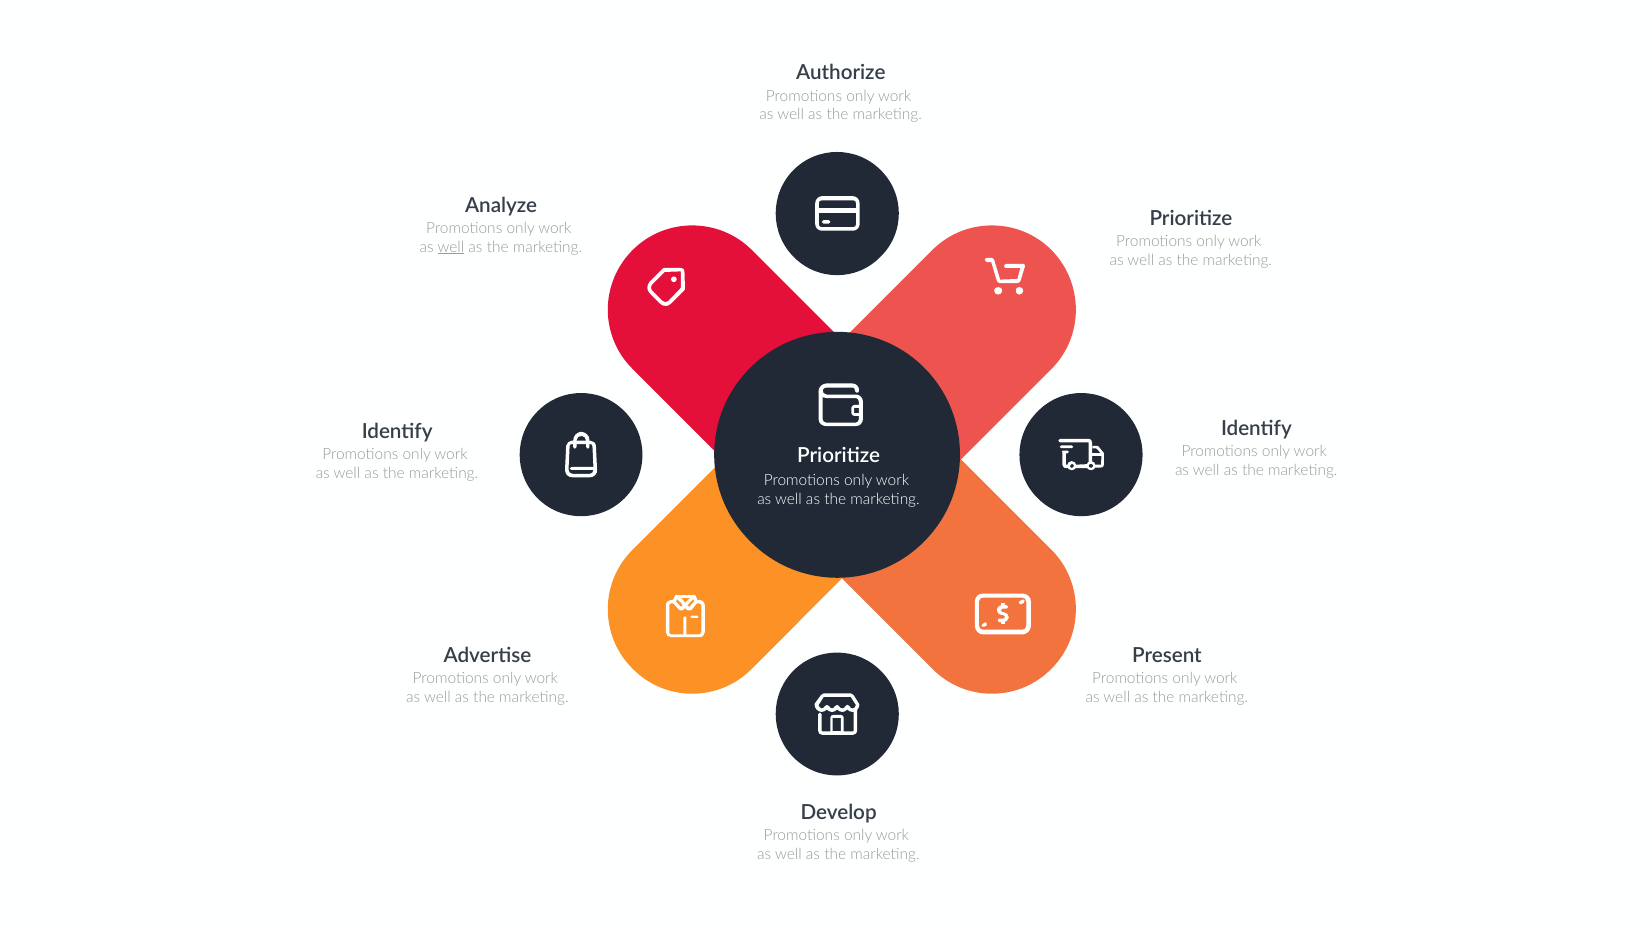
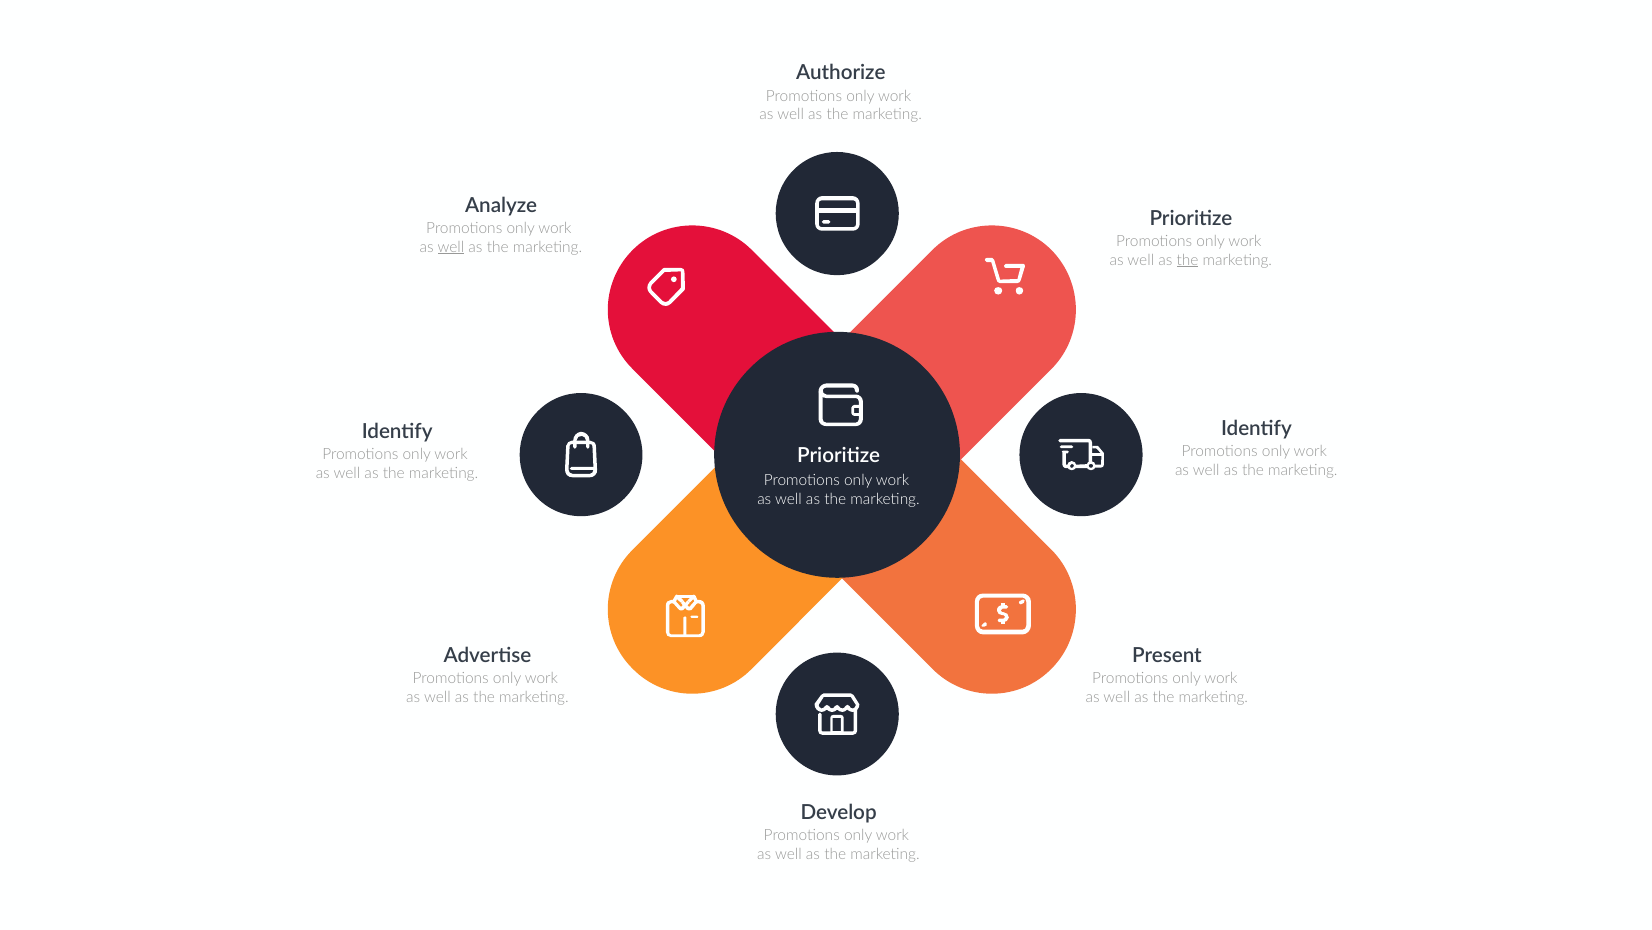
the underline: none -> present (1188, 260)
